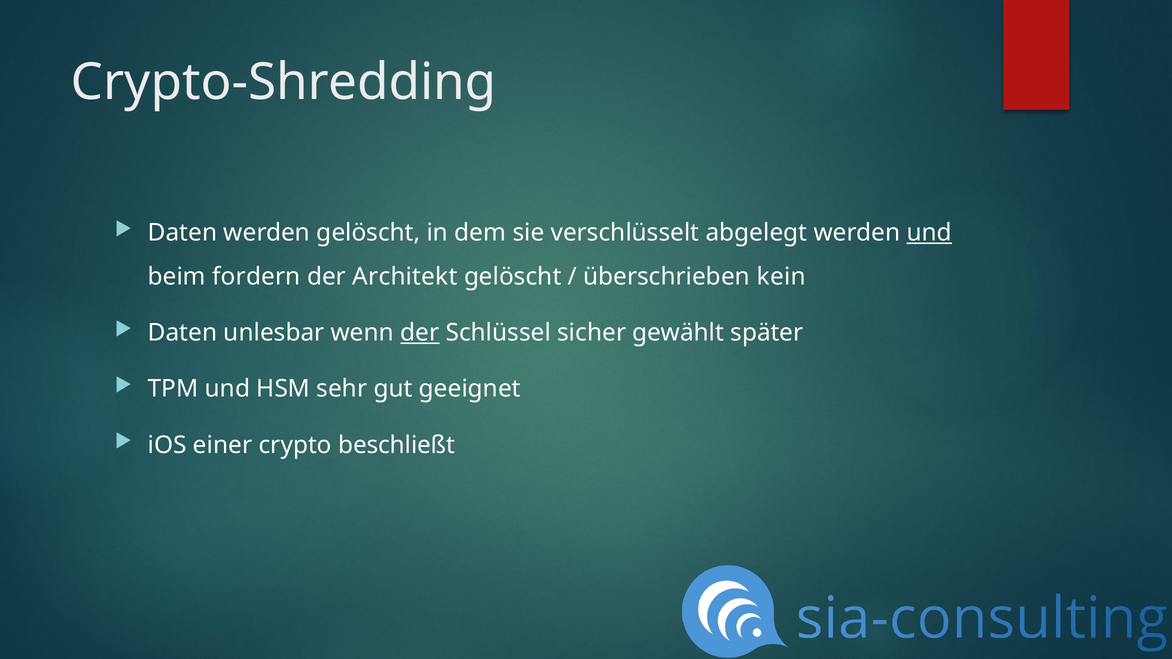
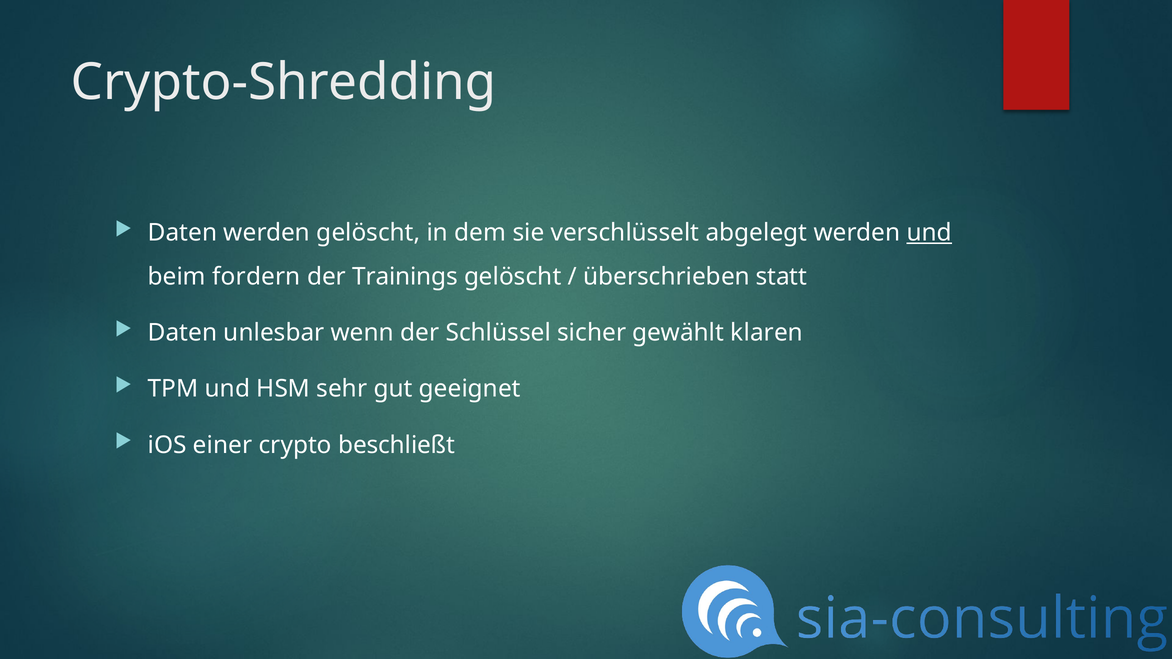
Architekt: Architekt -> Trainings (405, 277)
kein: kein -> statt (781, 277)
der underline: present -> none (420, 333)
später: später -> klaren (767, 333)
